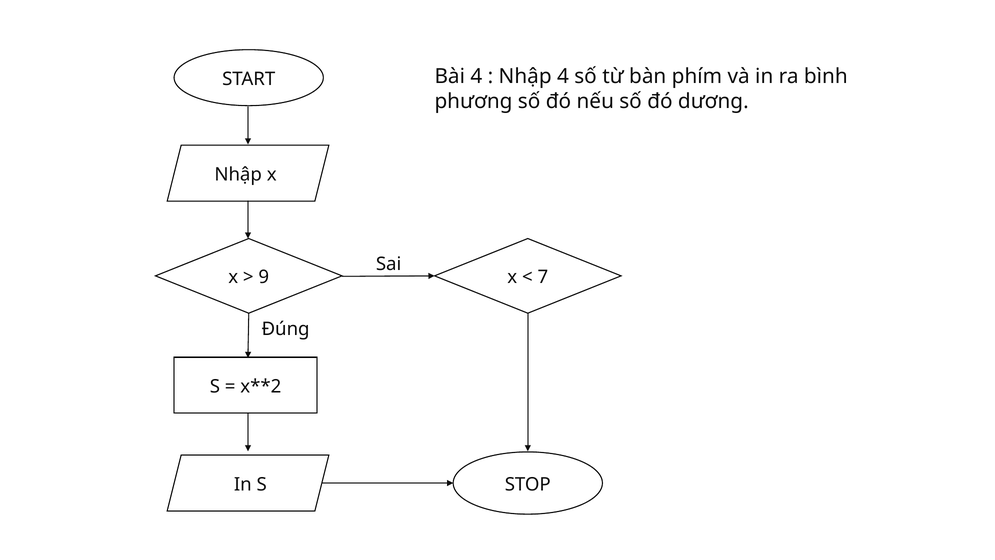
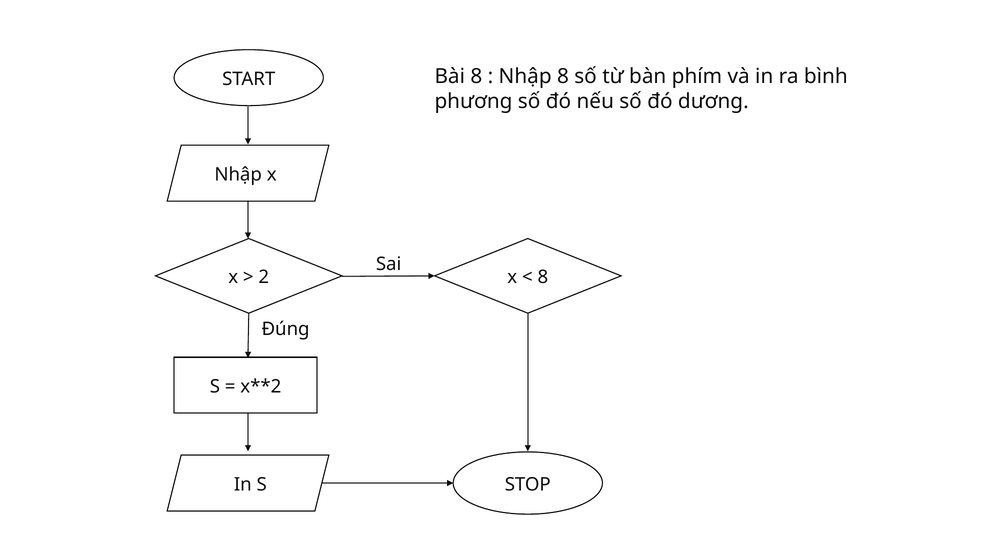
Bài 4: 4 -> 8 (476, 77)
Nhập 4: 4 -> 8 (563, 77)
9: 9 -> 2 (264, 277)
7: 7 -> 8 (543, 277)
